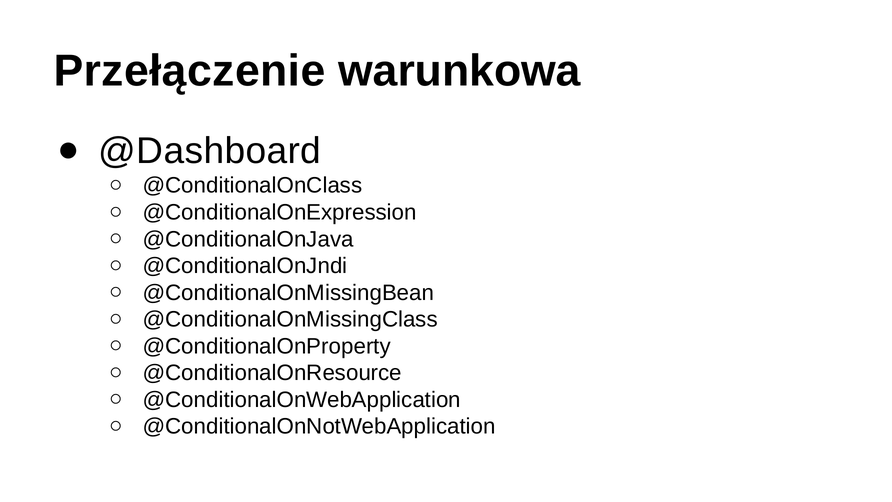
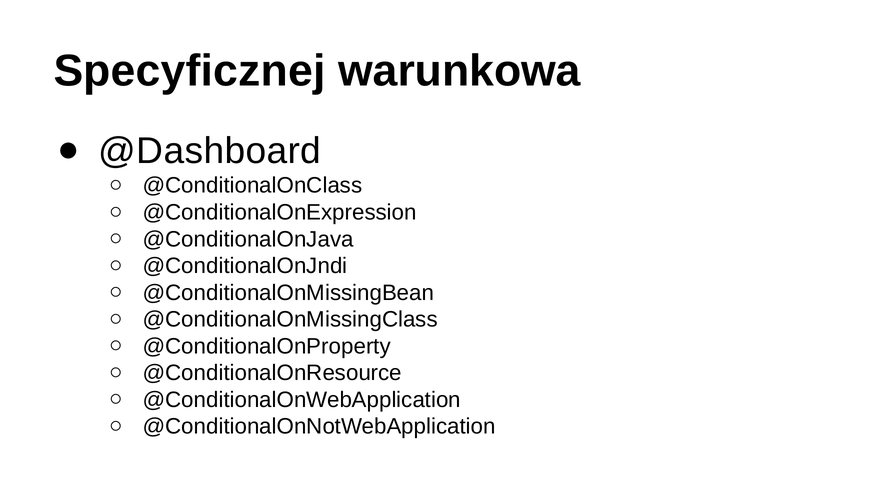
Przełączenie: Przełączenie -> Specyficznej (190, 71)
